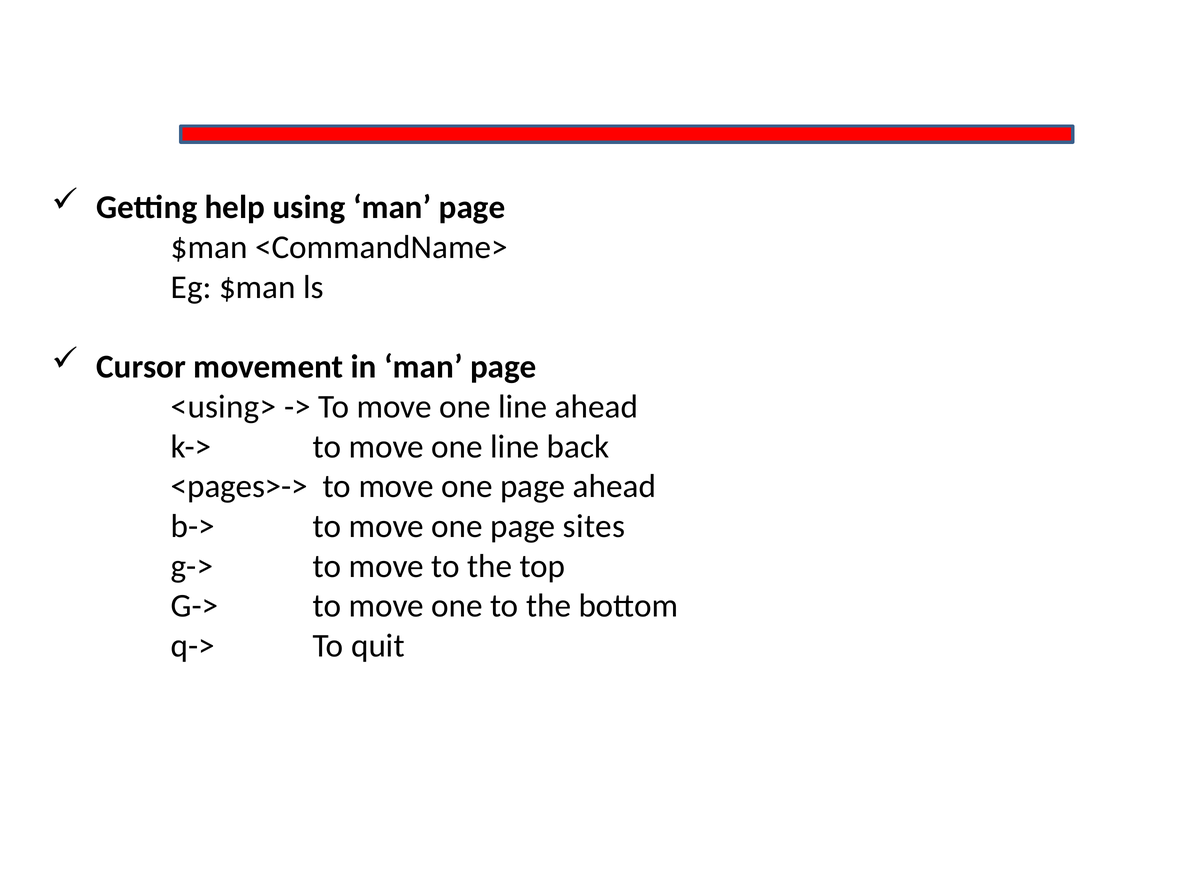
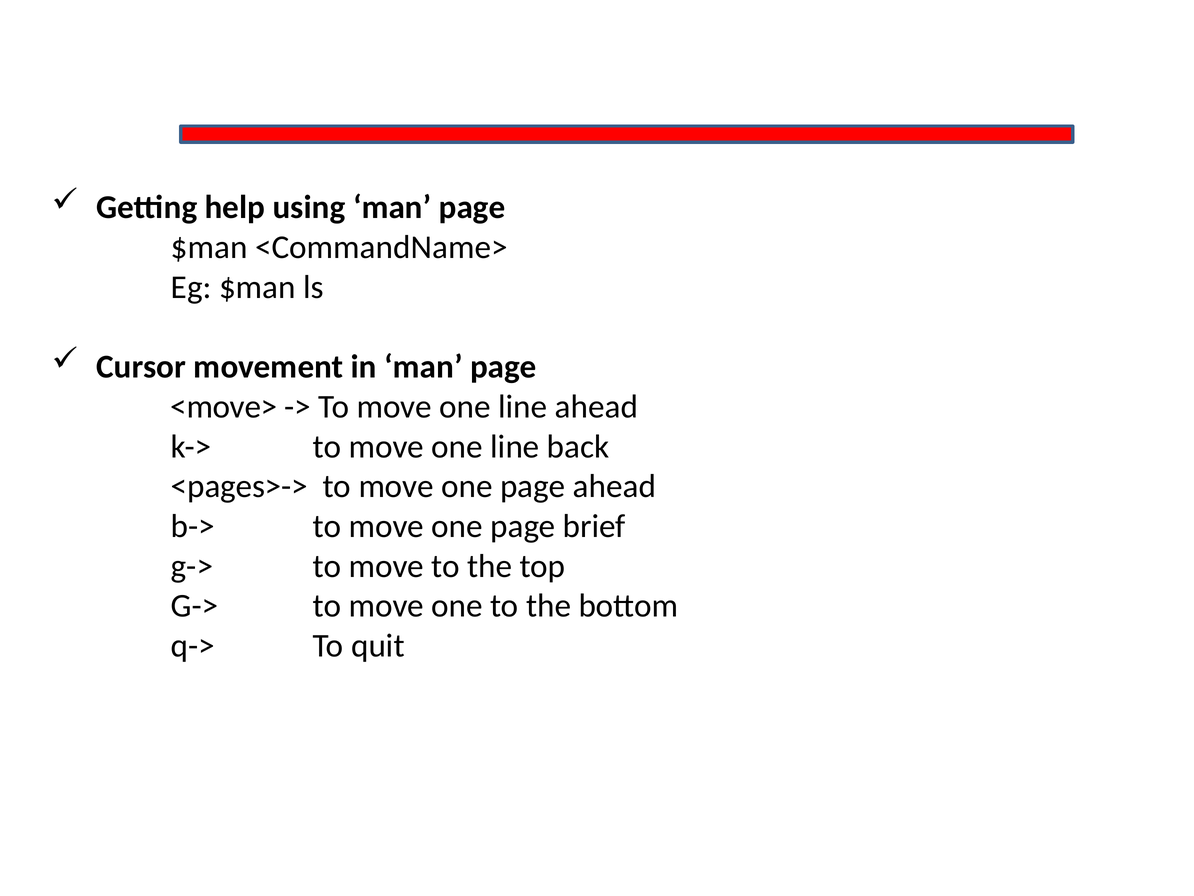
<using>: <using> -> <move> (224, 406)
sites: sites -> brief (594, 526)
